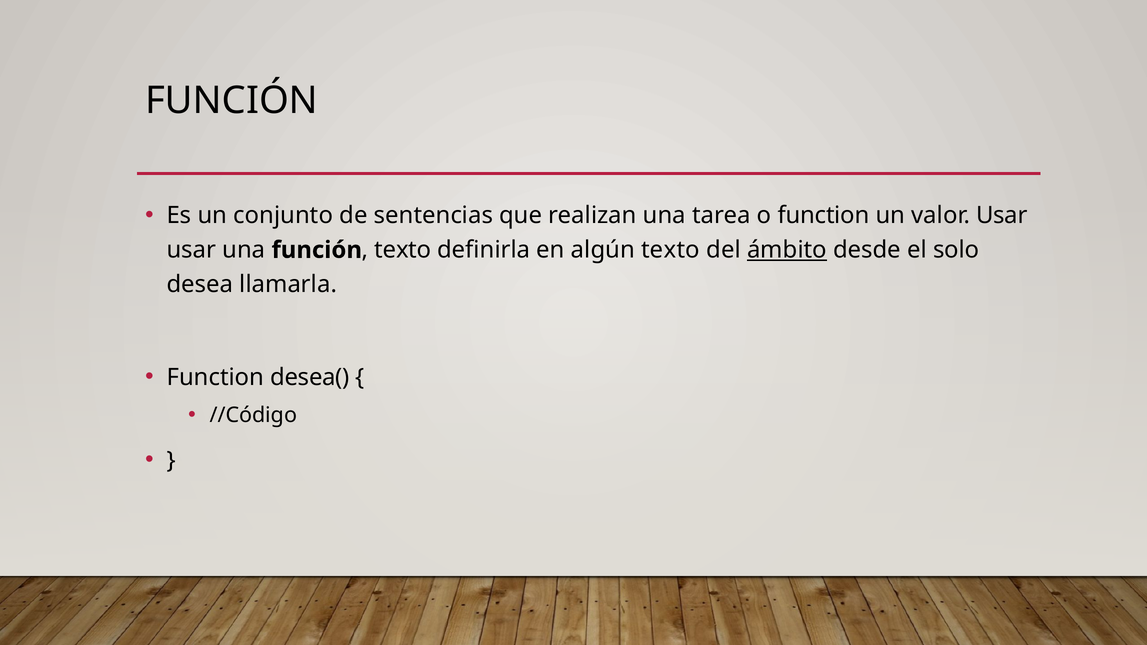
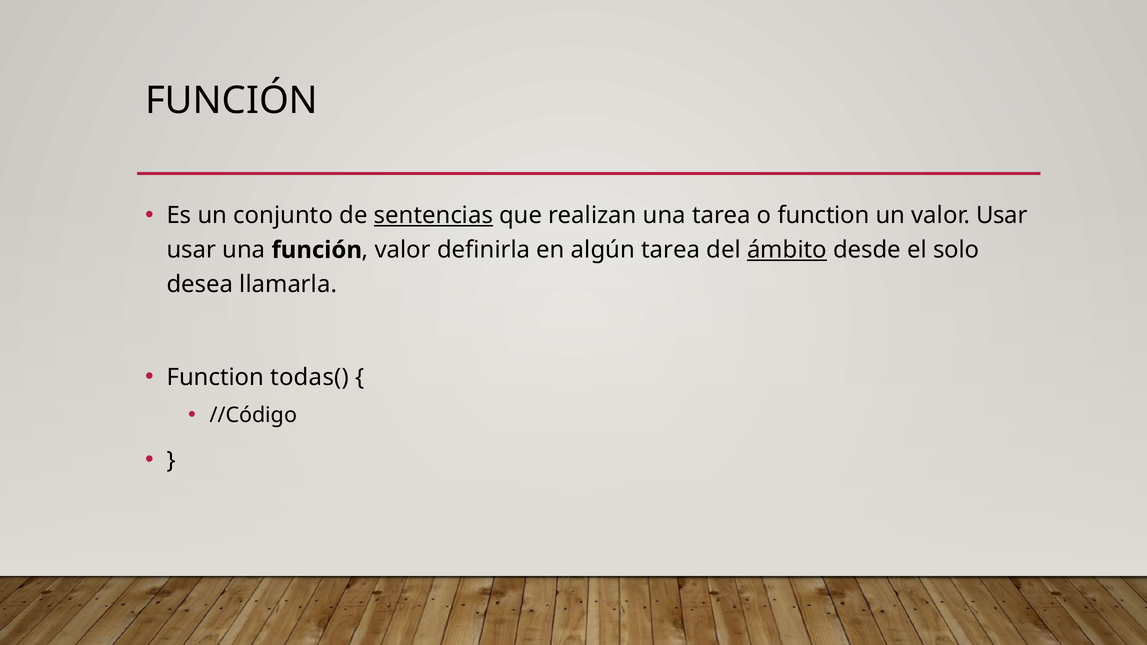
sentencias underline: none -> present (433, 216)
texto: texto -> valor (403, 250)
algún texto: texto -> tarea (671, 250)
desea(: desea( -> todas( (310, 377)
